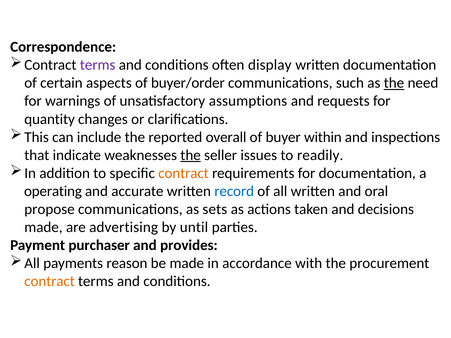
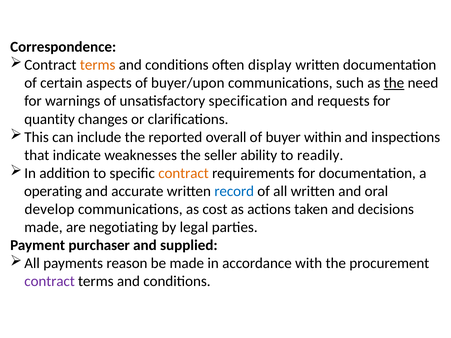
terms colour: purple -> orange (98, 65)
buyer/order: buyer/order -> buyer/upon (188, 83)
assumptions: assumptions -> specification (248, 101)
the underline: present -> none (191, 155)
issues: issues -> ability (259, 155)
propose: propose -> develop (49, 209)
sets: sets -> cost (215, 209)
advertising: advertising -> negotiating (124, 227)
until: until -> legal (194, 227)
provides: provides -> supplied (189, 245)
contract colour: orange -> purple (50, 281)
